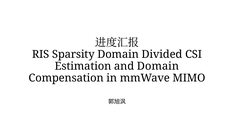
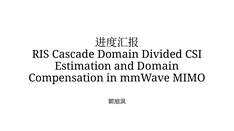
Sparsity: Sparsity -> Cascade (73, 55)
